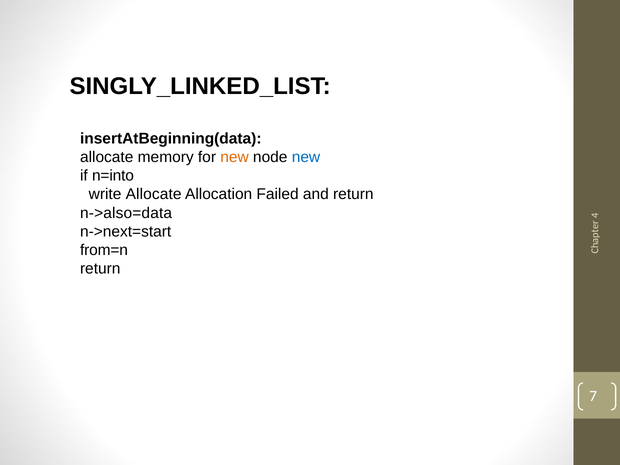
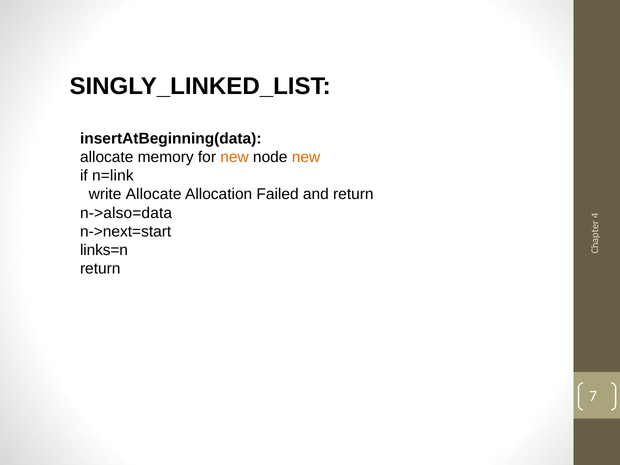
new colour: blue -> orange (306, 157)
n=into: n=into -> n=link (113, 176)
from=n: from=n -> links=n (104, 250)
